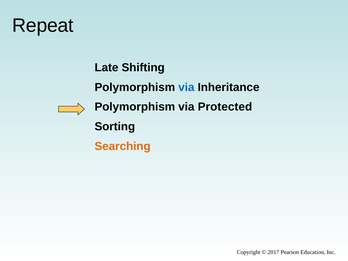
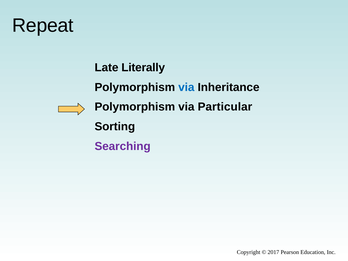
Shifting: Shifting -> Literally (143, 67)
Protected: Protected -> Particular (225, 107)
Searching colour: orange -> purple (123, 146)
